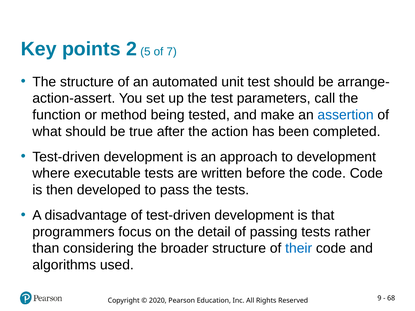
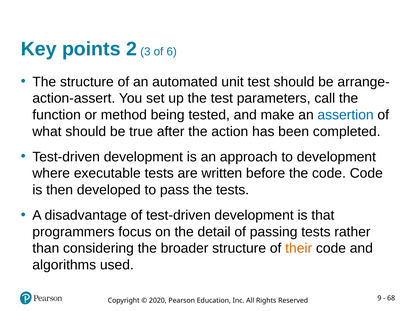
5: 5 -> 3 (145, 52)
7: 7 -> 6 (172, 52)
their colour: blue -> orange (299, 249)
